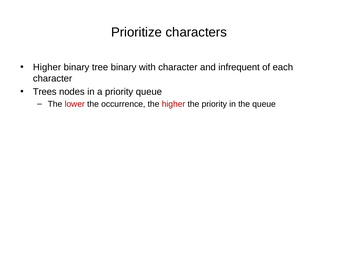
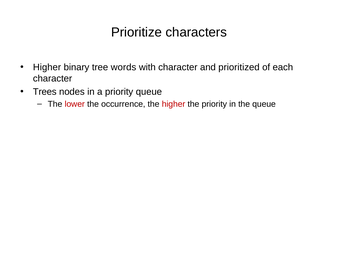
tree binary: binary -> words (124, 67)
infrequent: infrequent -> prioritized (239, 67)
